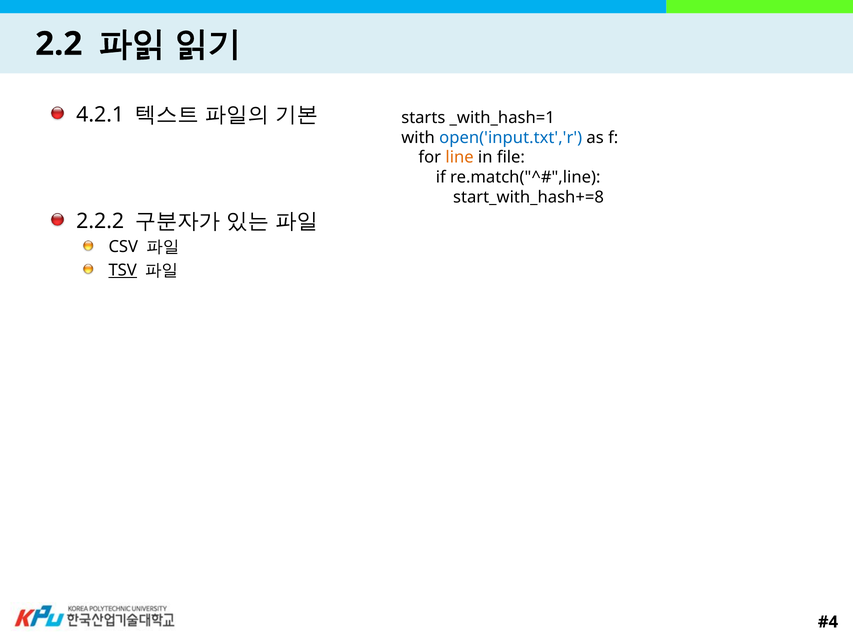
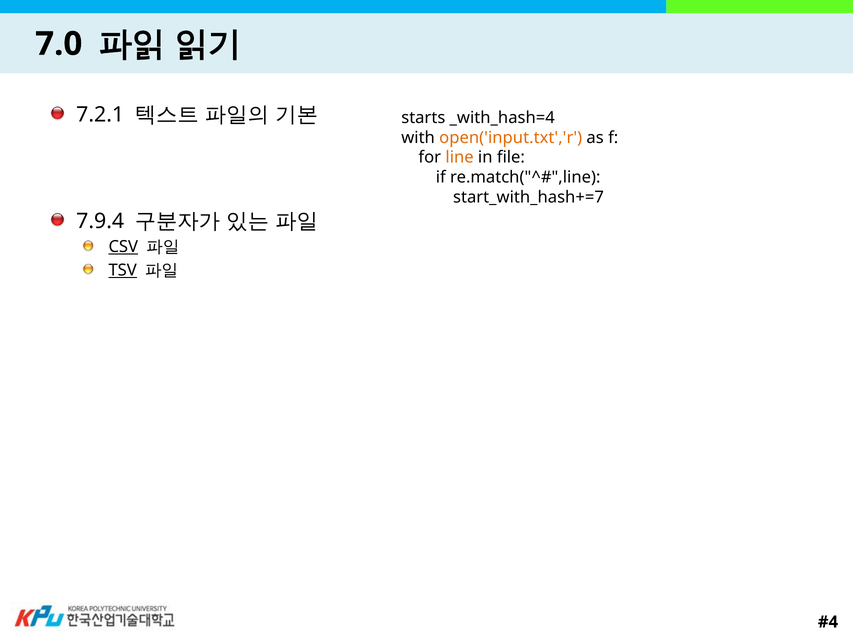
2.2: 2.2 -> 7.0 (59, 44)
4.2.1: 4.2.1 -> 7.2.1 (100, 115)
_with_hash=1: _with_hash=1 -> _with_hash=4 (502, 118)
open('input.txt','r colour: blue -> orange (511, 138)
start_with_hash+=8: start_with_hash+=8 -> start_with_hash+=7 (528, 197)
2.2.2: 2.2.2 -> 7.9.4 (100, 221)
CSV underline: none -> present (123, 247)
